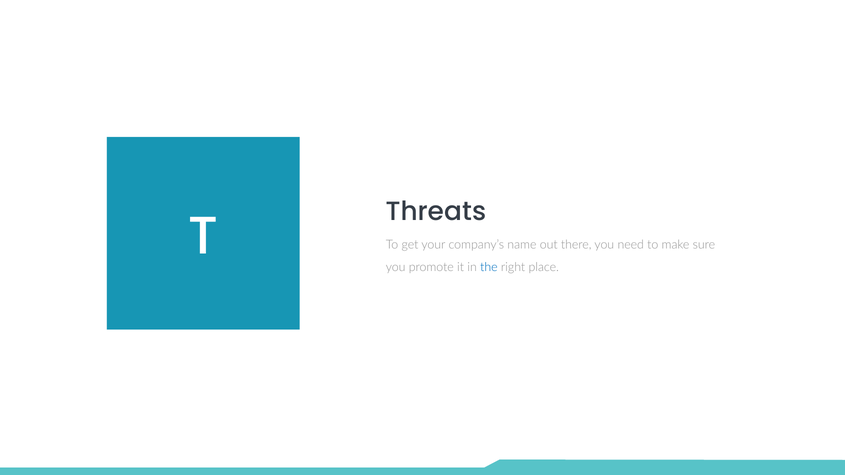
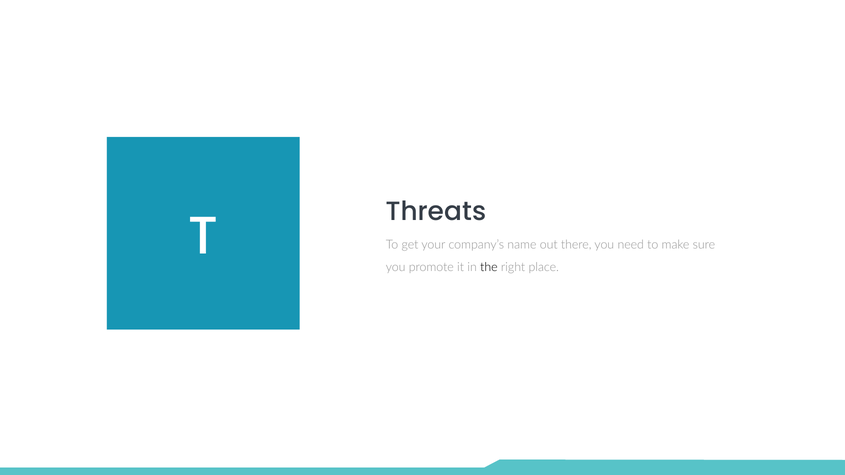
the colour: blue -> black (489, 267)
